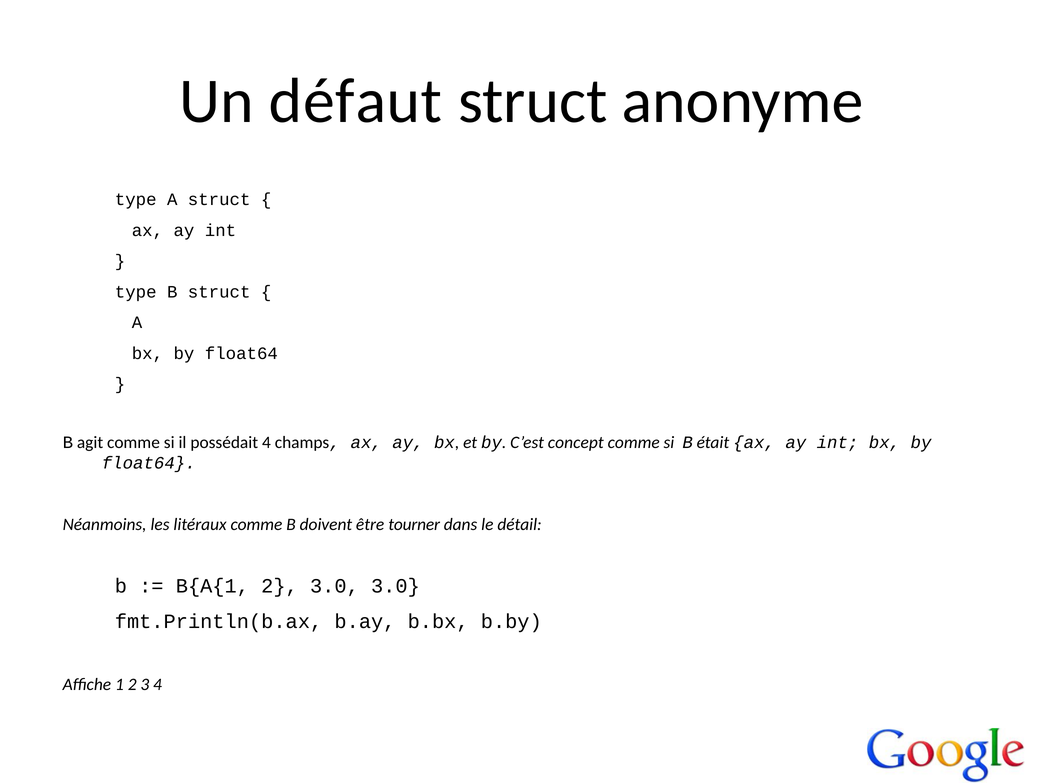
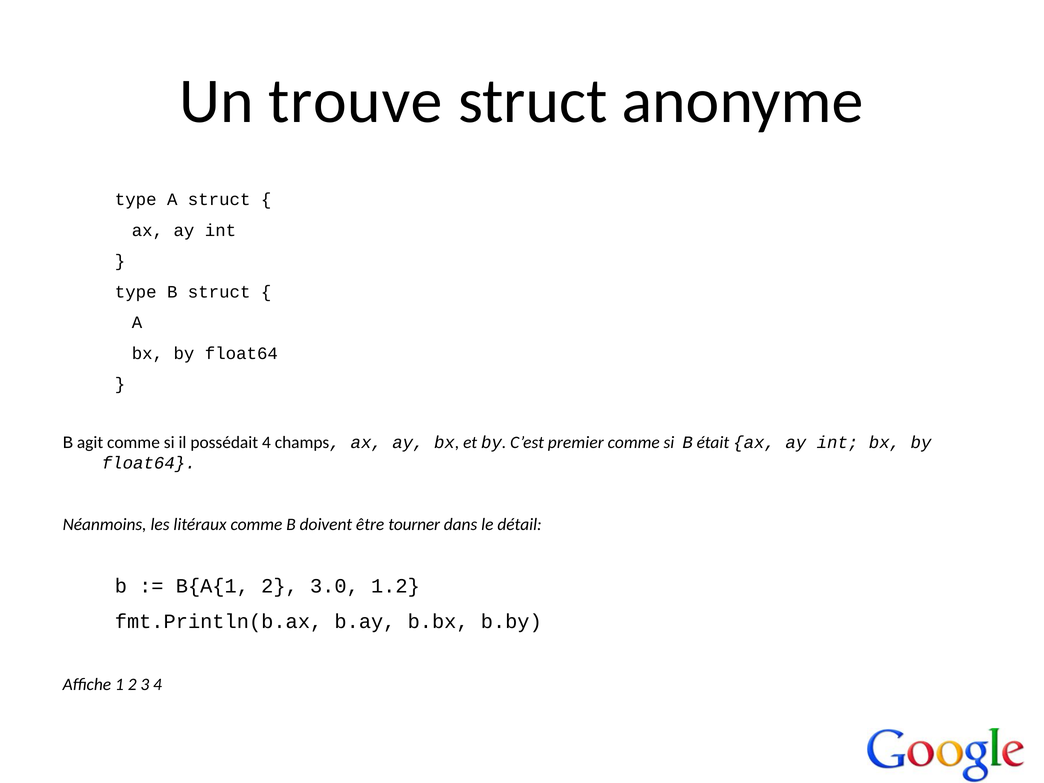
défaut: défaut -> trouve (356, 101)
concept: concept -> premier (576, 442)
3.0 3.0: 3.0 -> 1.2 (395, 586)
